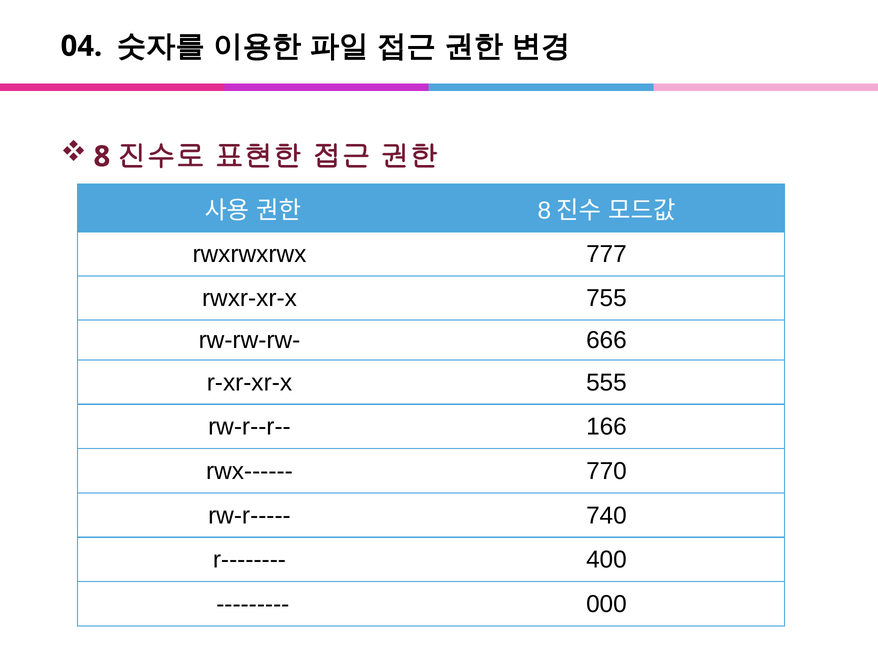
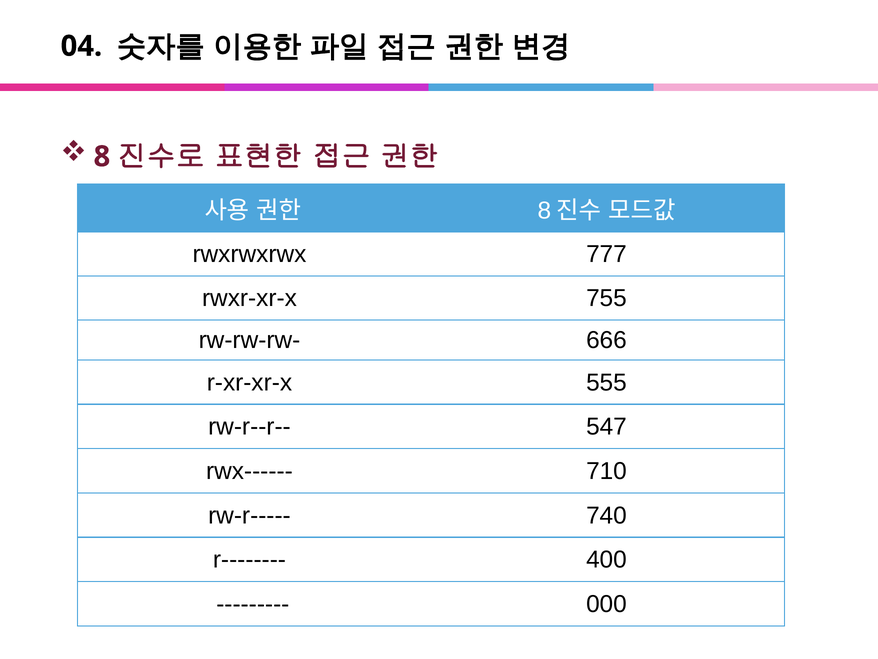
166: 166 -> 547 (606, 426)
770: 770 -> 710 (606, 471)
